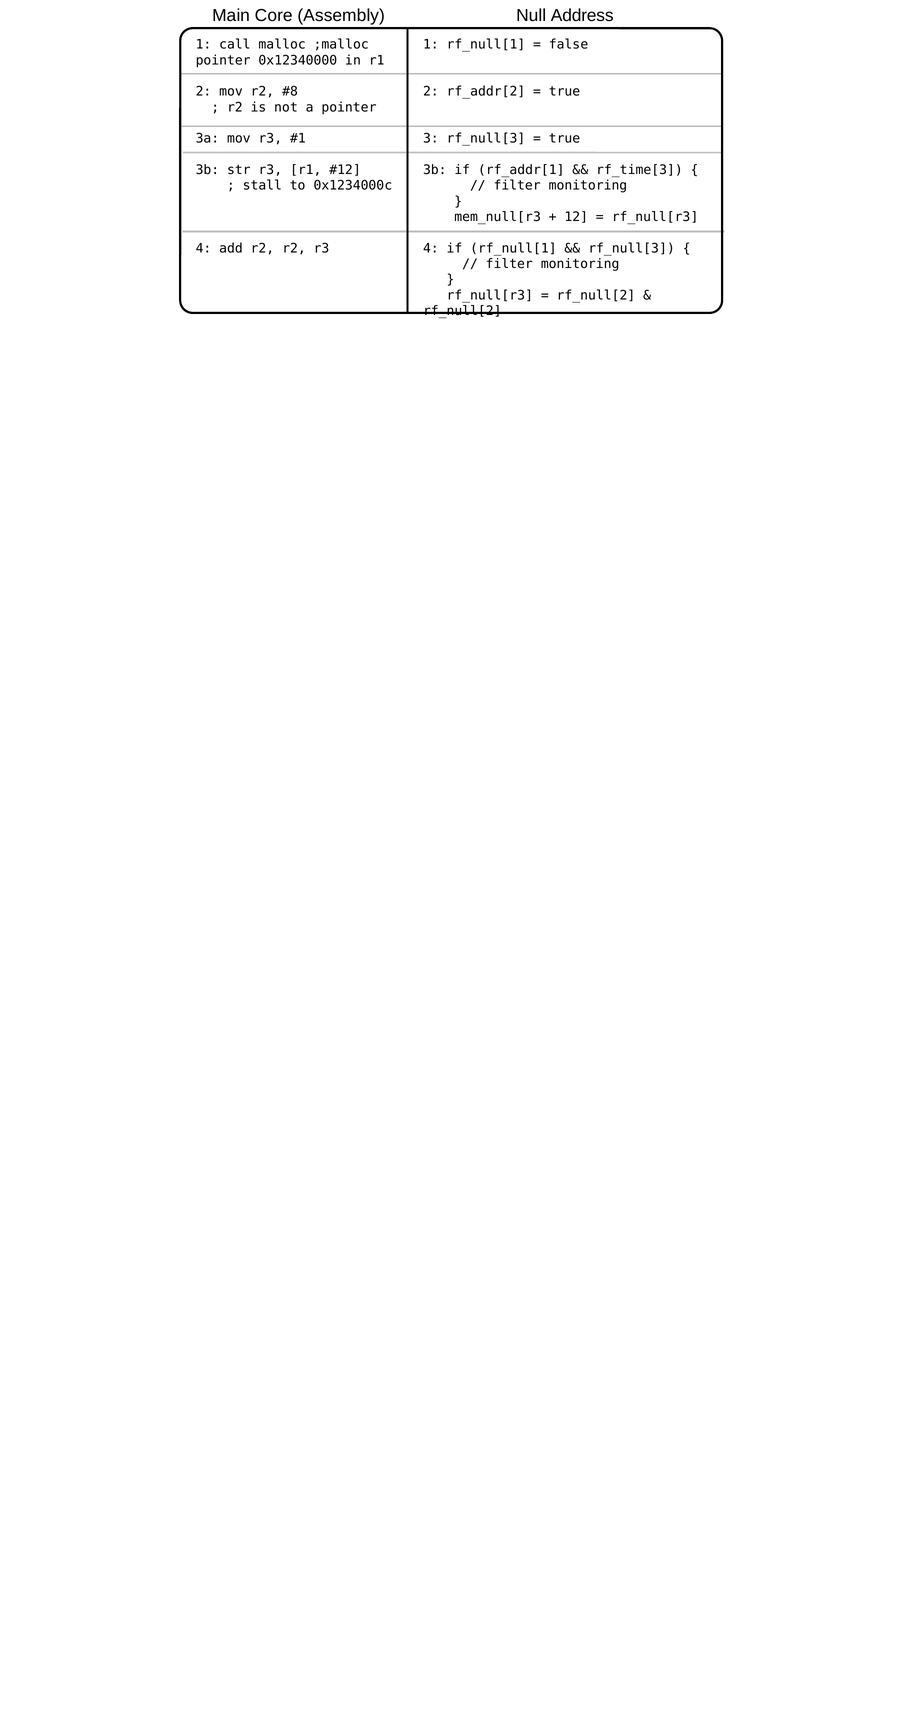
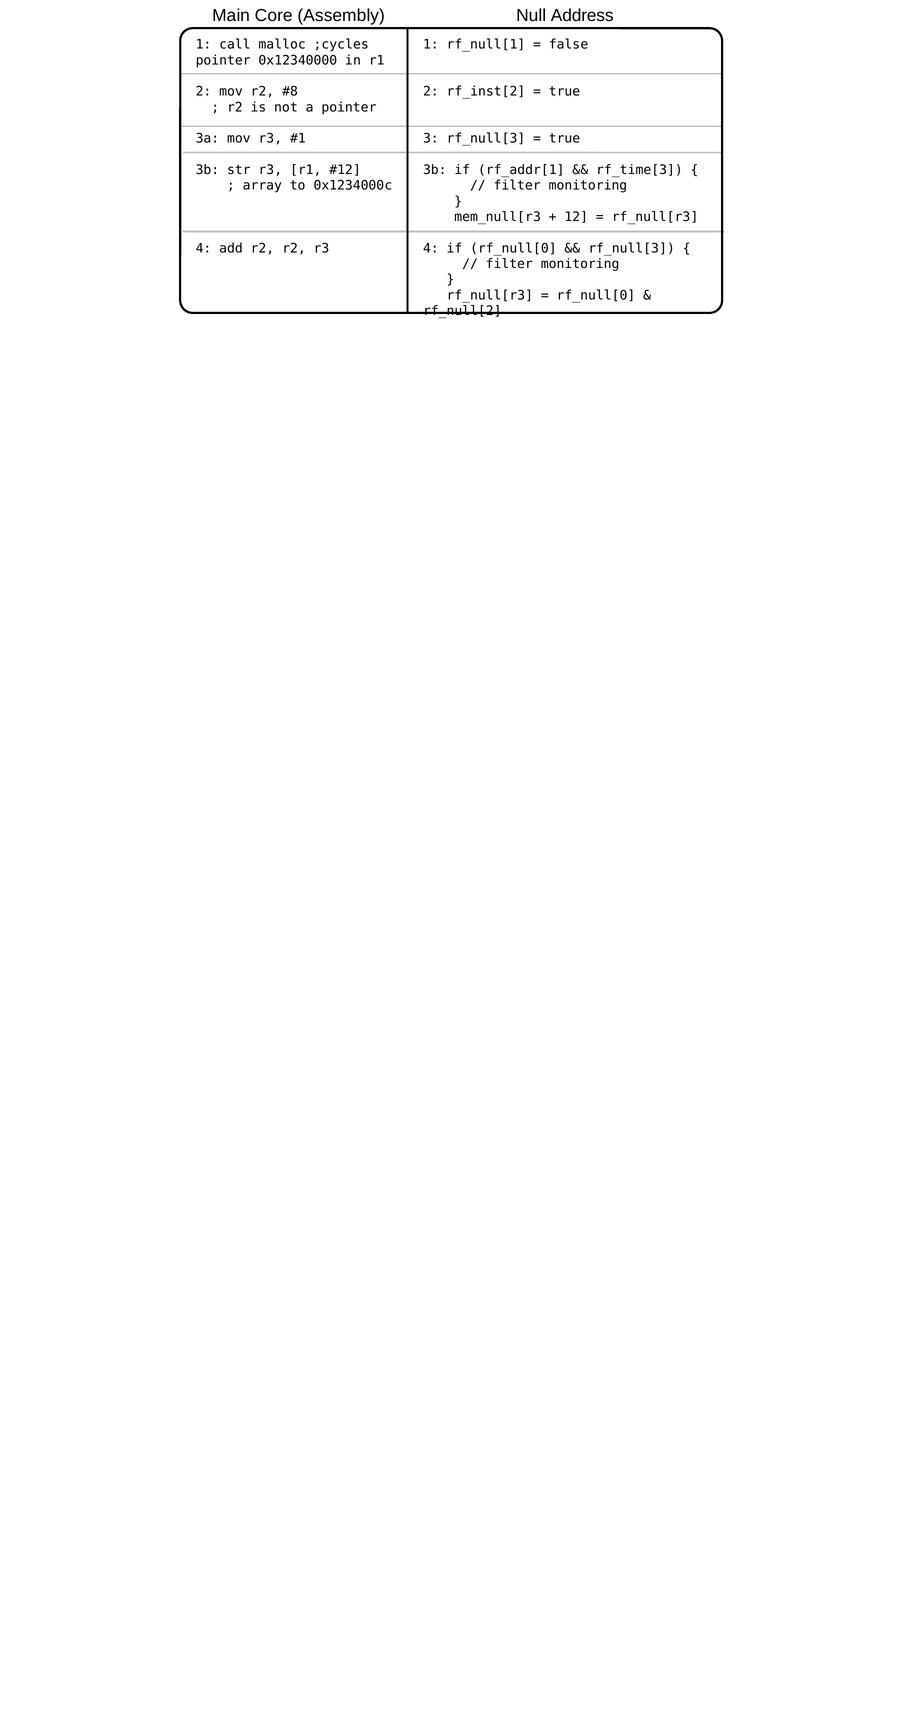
;malloc: ;malloc -> ;cycles (341, 45)
rf_addr[2: rf_addr[2 -> rf_inst[2 (486, 92)
stall: stall -> array (262, 186)
if rf_null[1: rf_null[1 -> rf_null[0 (513, 248)
rf_null[2: rf_null[2 -> rf_null[0 (596, 295)
